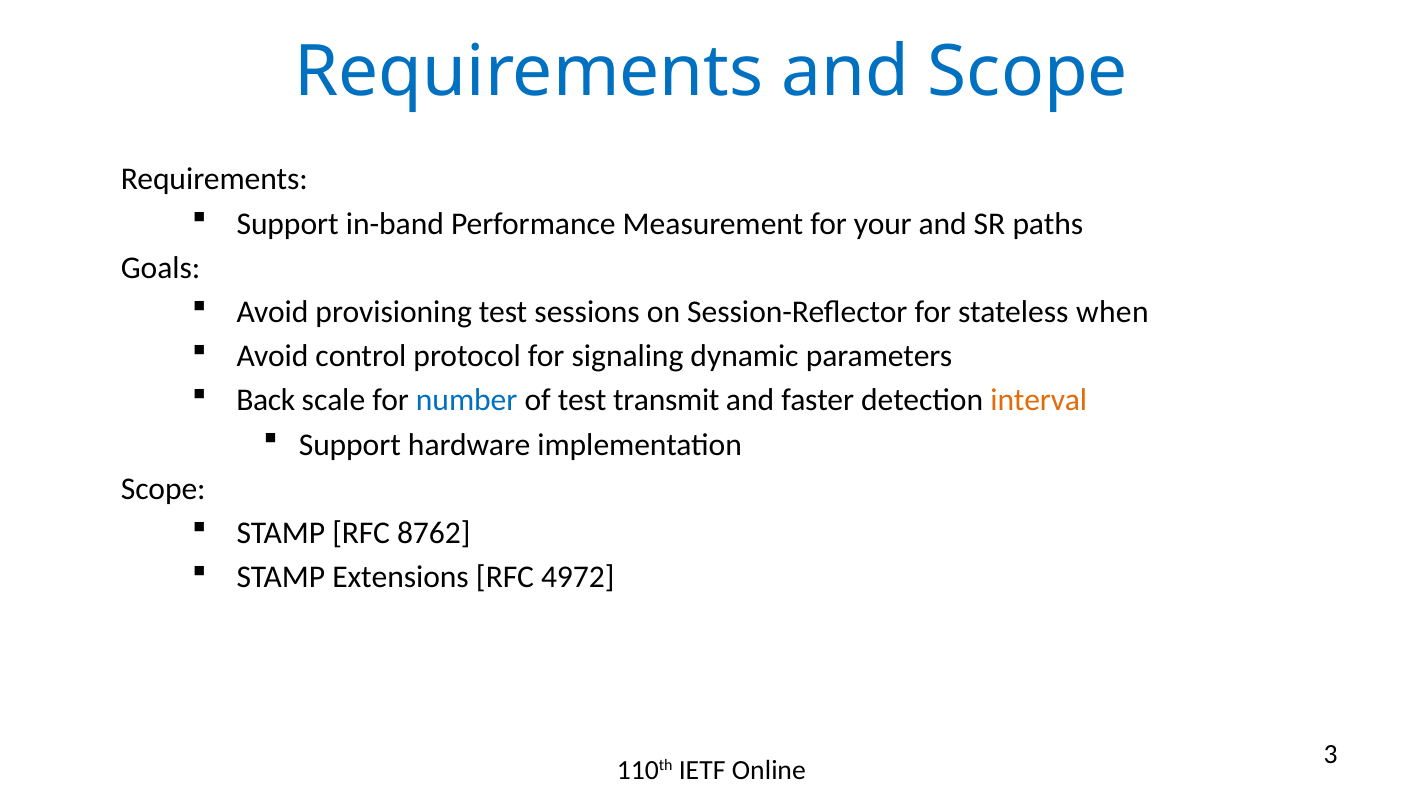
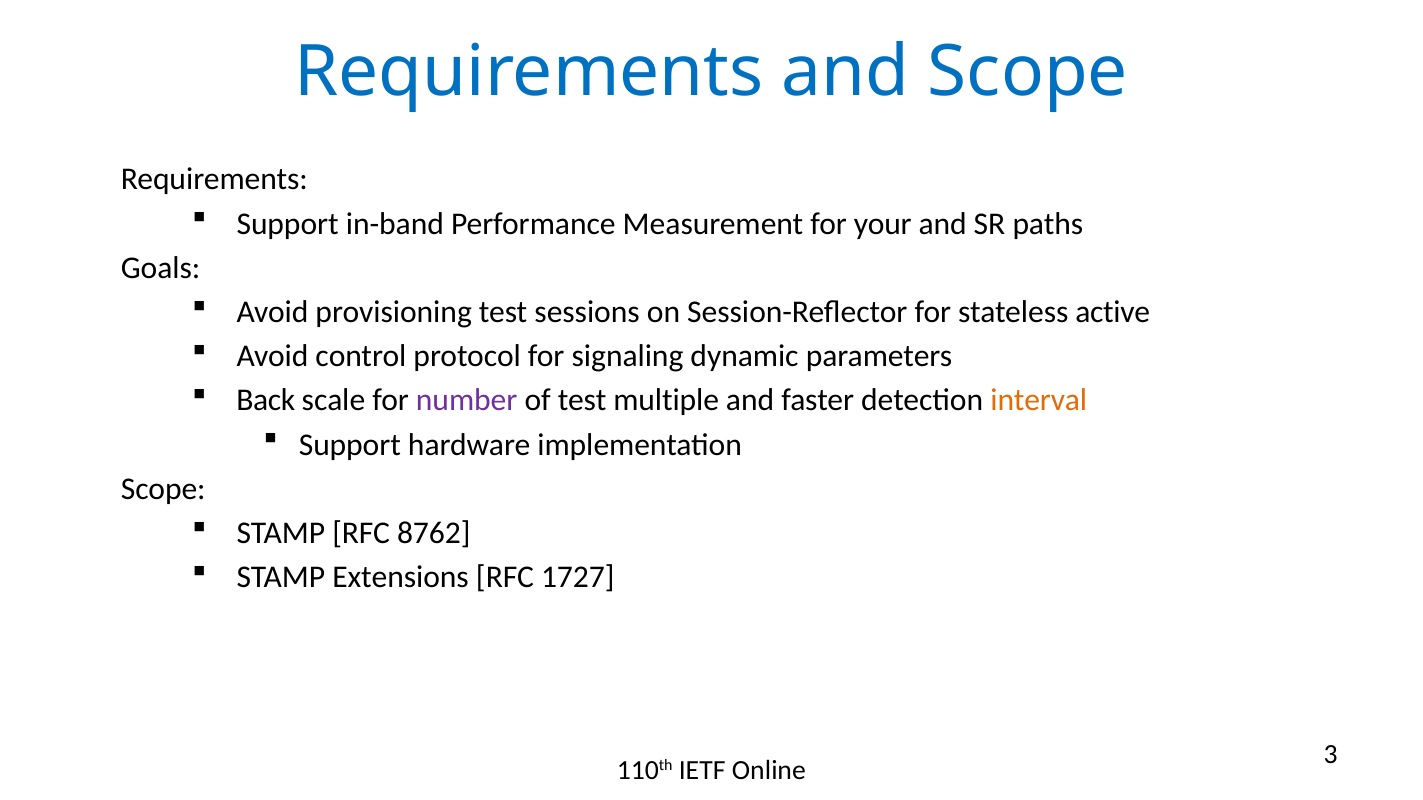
when: when -> active (1113, 312)
number colour: blue -> purple (467, 401)
transmit: transmit -> multiple (666, 401)
4972: 4972 -> 1727 (578, 578)
